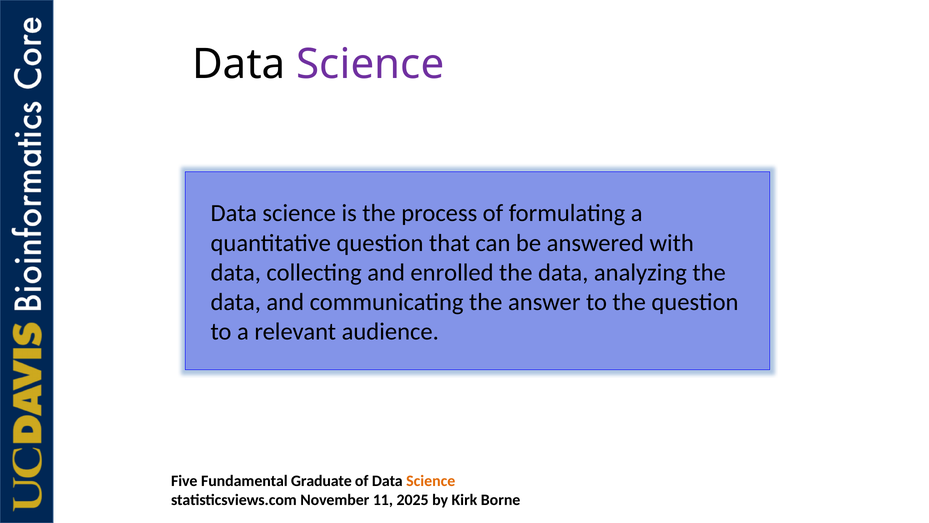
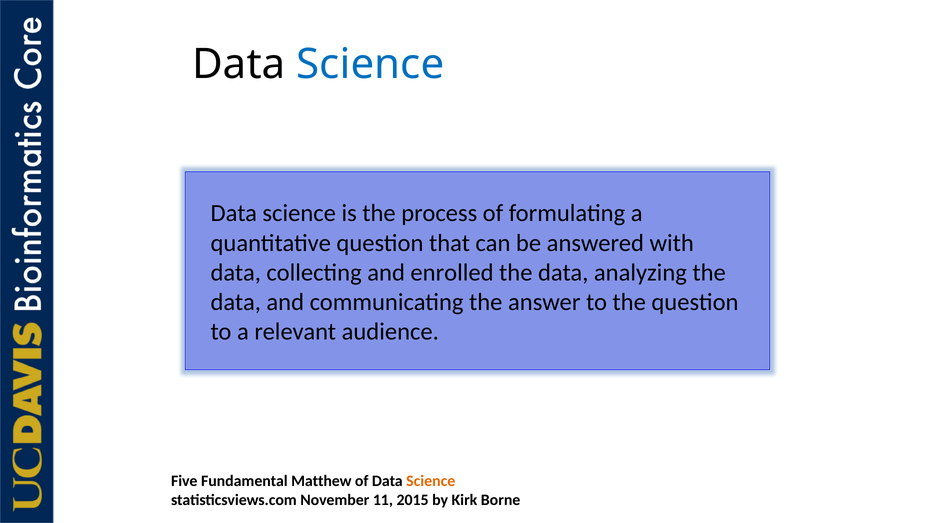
Science colour: purple -> blue (370, 64)
Graduate: Graduate -> Matthew (321, 481)
2025: 2025 -> 2015 (413, 500)
